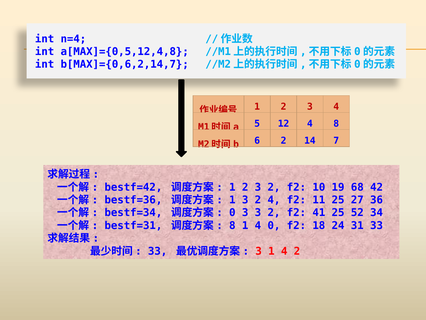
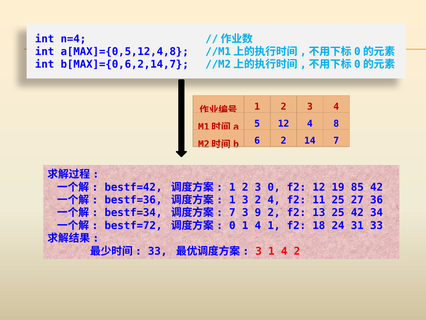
2 3 2: 2 -> 0 (274, 187)
f2 10: 10 -> 12 (319, 187)
68: 68 -> 85 (357, 187)
0: 0 -> 7 (232, 212)
3 3: 3 -> 9 (258, 212)
41: 41 -> 13 (319, 212)
25 52: 52 -> 42 (357, 212)
bestf=31: bestf=31 -> bestf=72 (133, 225)
8: 8 -> 0 (232, 225)
4 0: 0 -> 1 (274, 225)
